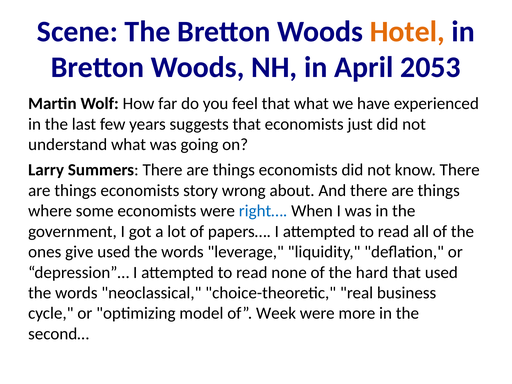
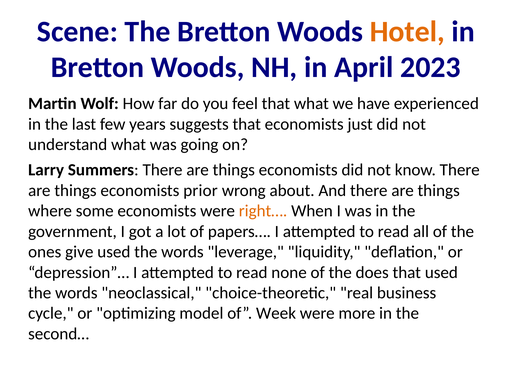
2053: 2053 -> 2023 (430, 67)
story: story -> prior (200, 190)
right… colour: blue -> orange (263, 211)
hard: hard -> does (372, 272)
